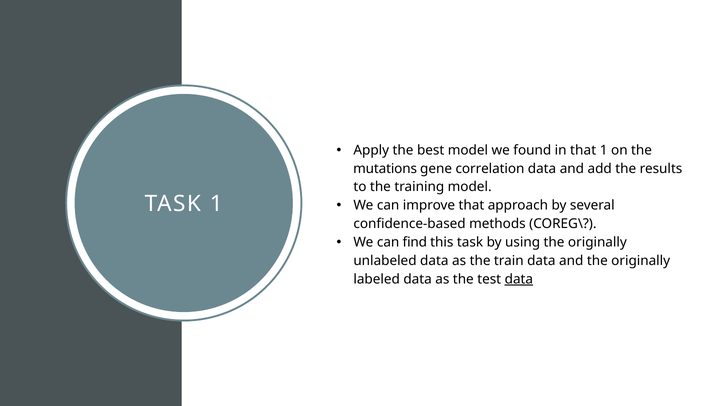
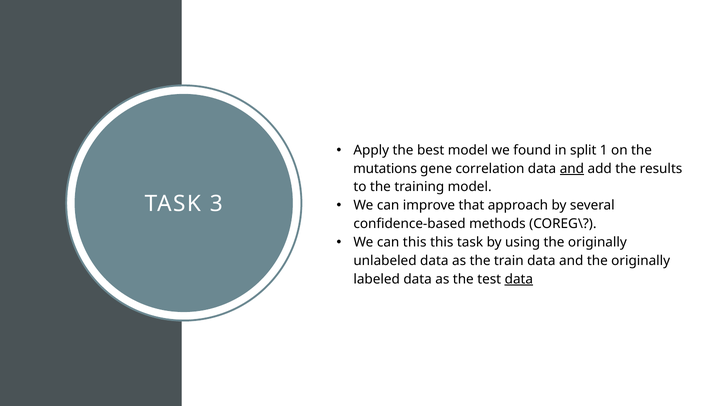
in that: that -> split (583, 150)
and underline: none -> present (572, 169)
TASK 1: 1 -> 3 (216, 204)
can find: find -> this (415, 242)
